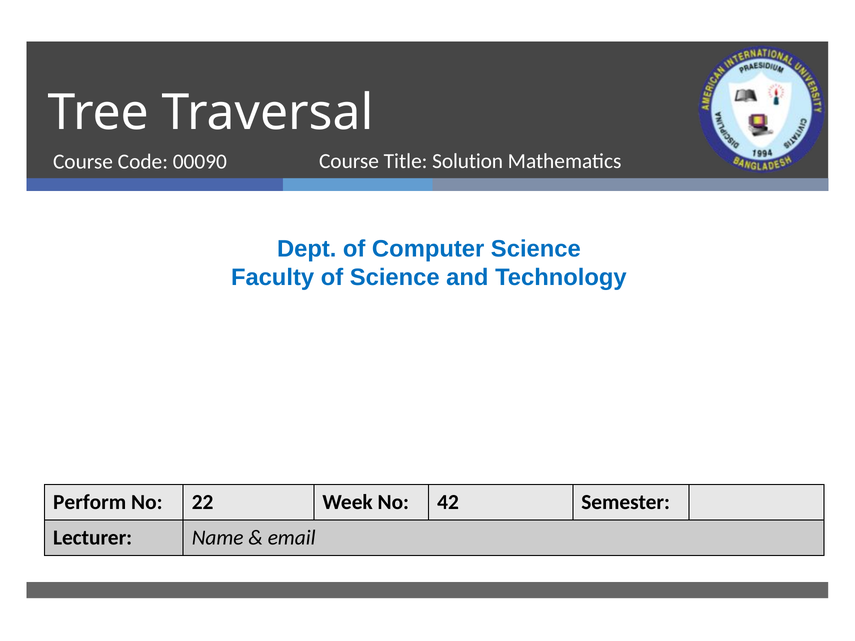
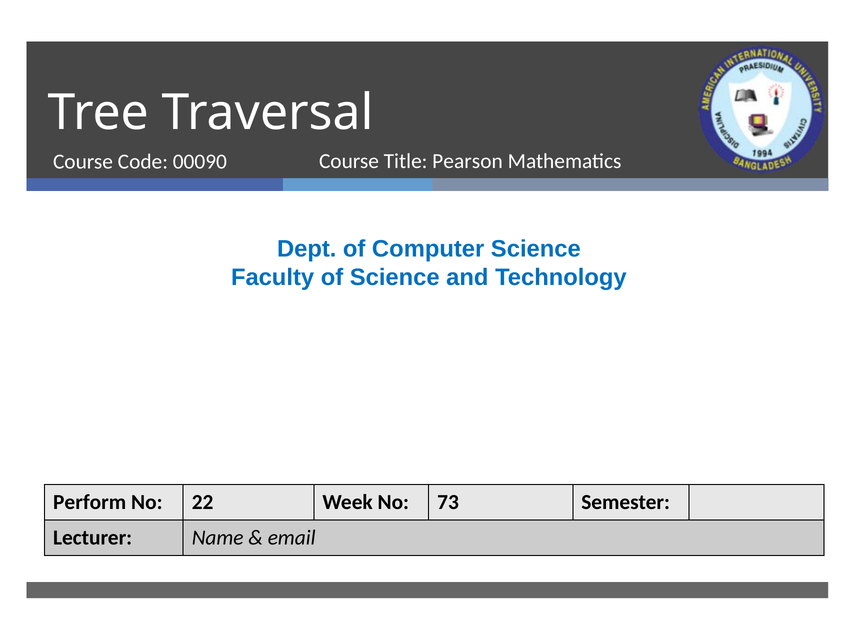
Solution: Solution -> Pearson (468, 161)
42: 42 -> 73 (448, 503)
